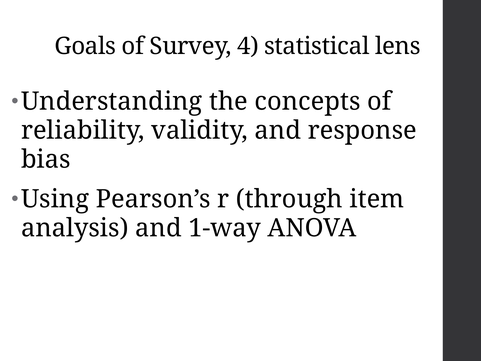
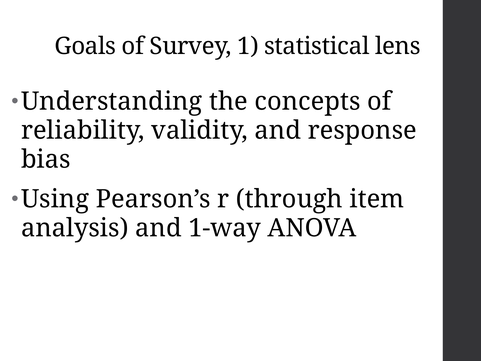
4: 4 -> 1 (248, 46)
